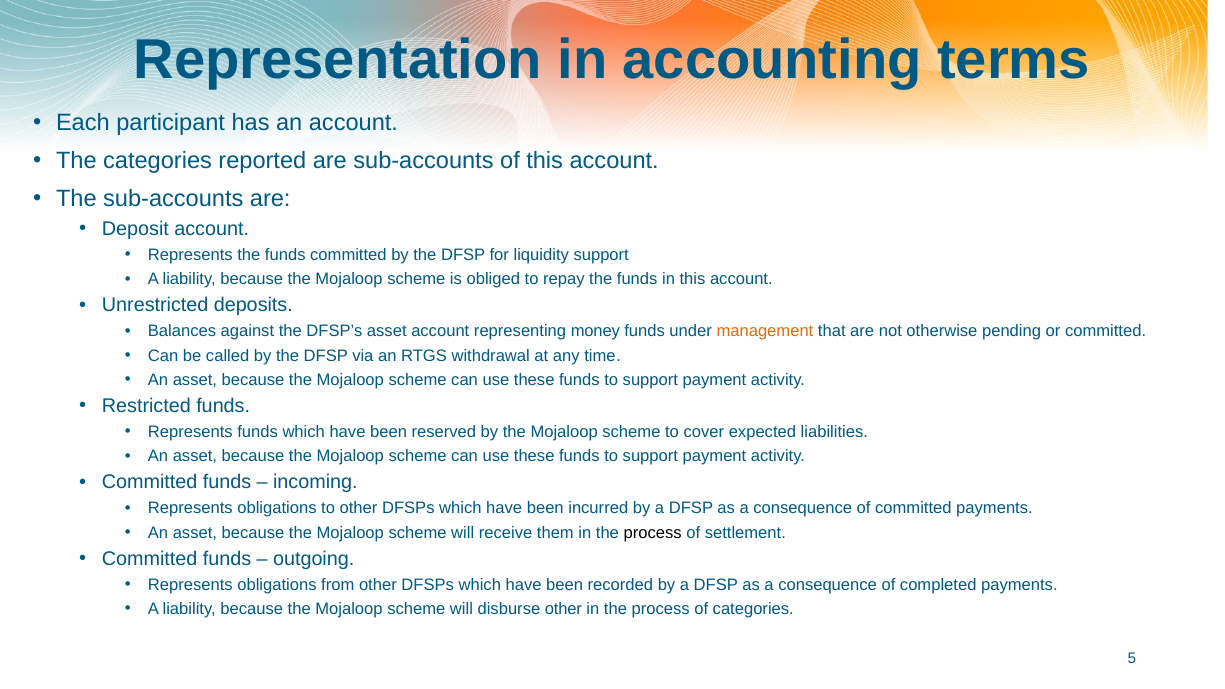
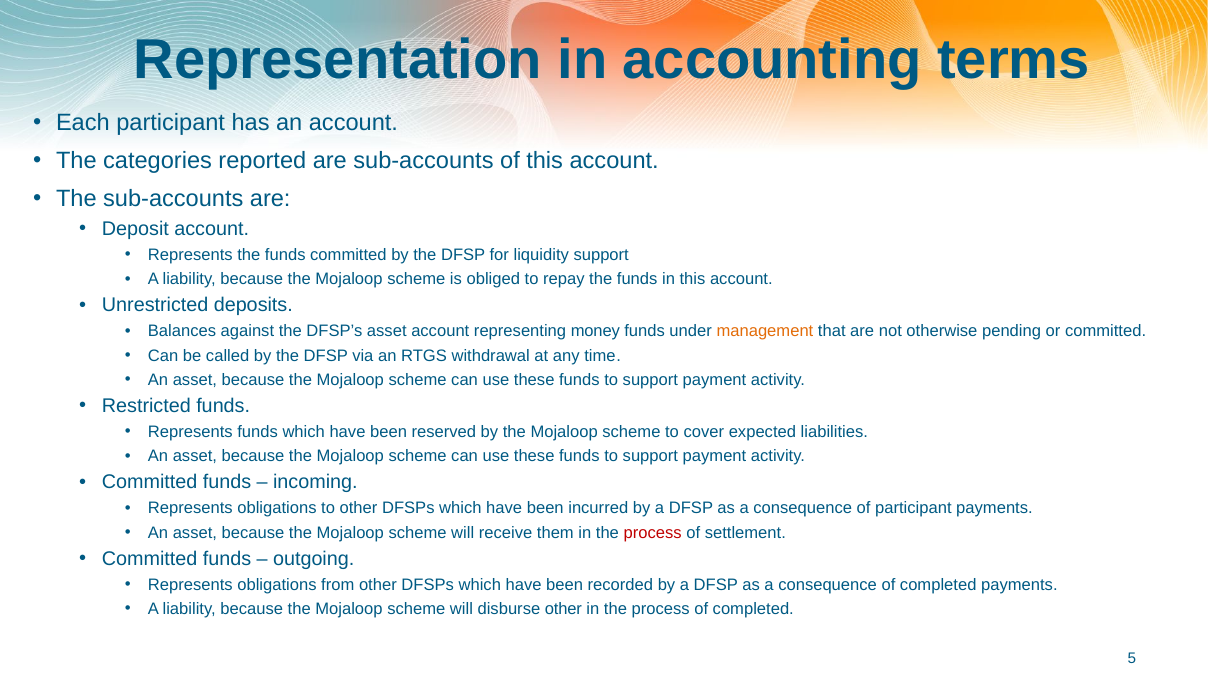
of committed: committed -> participant (913, 508)
process colour: black -> red (653, 533)
process of categories: categories -> completed (753, 609)
